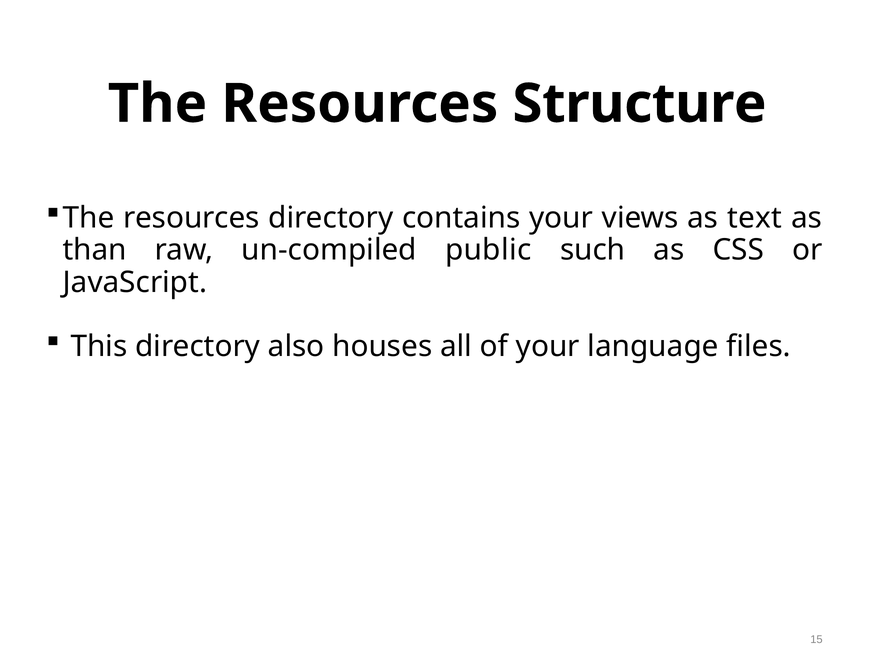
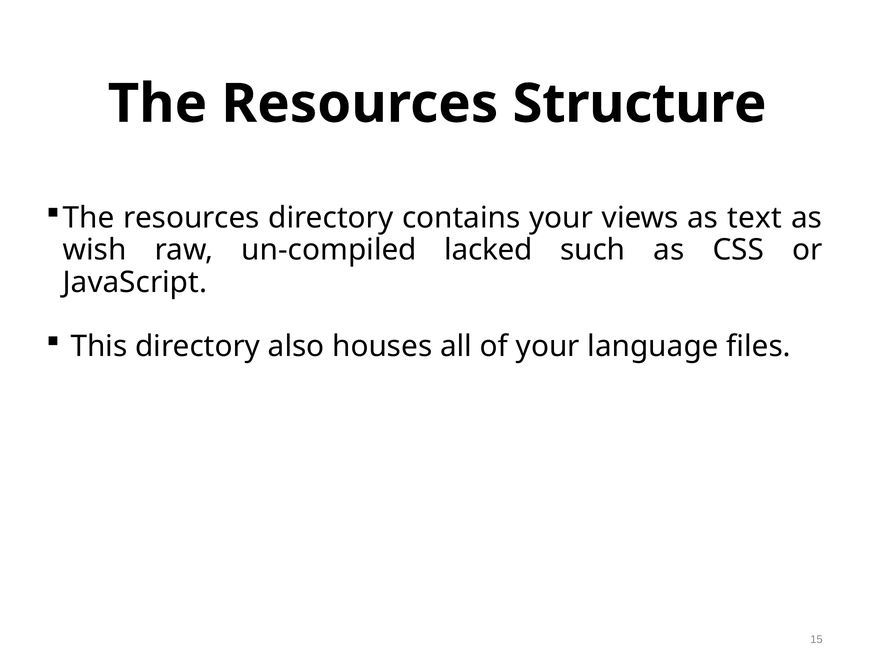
than: than -> wish (95, 250)
public: public -> lacked (489, 250)
